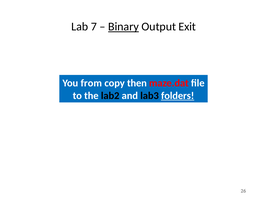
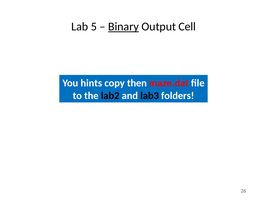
7: 7 -> 5 (94, 27)
Exit: Exit -> Cell (187, 27)
from: from -> hints (91, 83)
folders underline: present -> none (178, 96)
